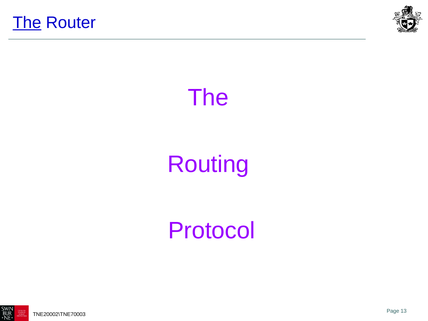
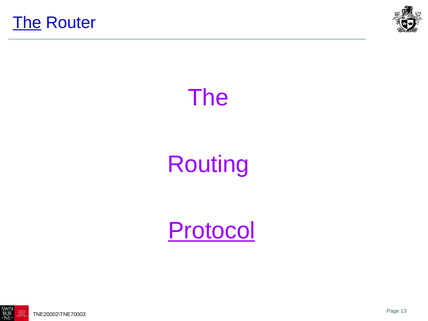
Protocol underline: none -> present (212, 231)
